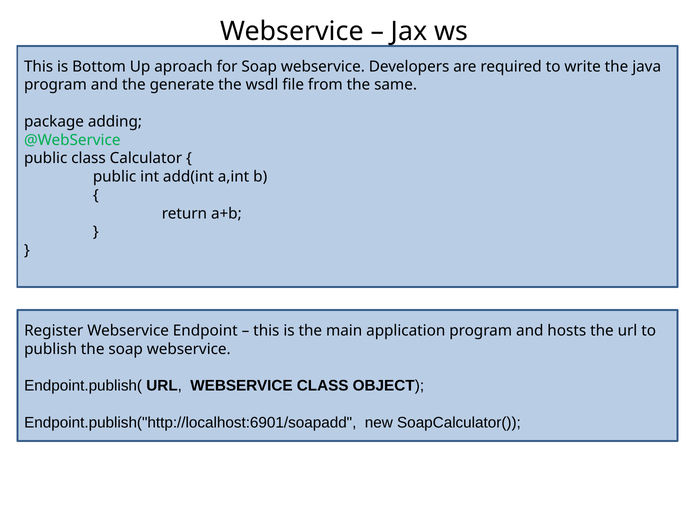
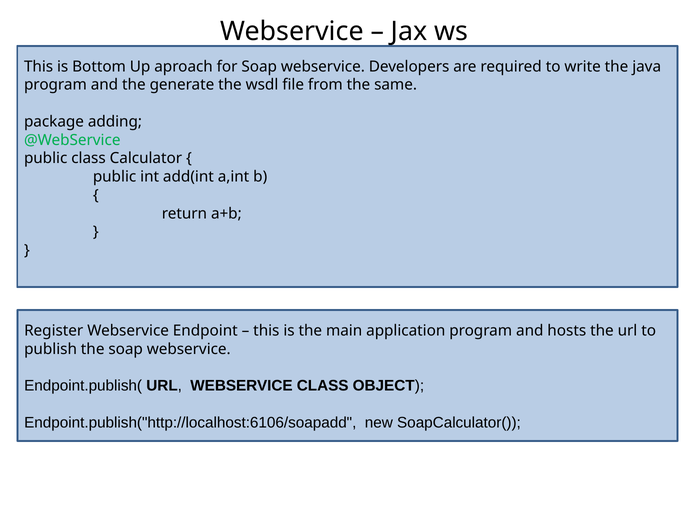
Endpoint.publish("http://localhost:6901/soapadd: Endpoint.publish("http://localhost:6901/soapadd -> Endpoint.publish("http://localhost:6106/soapadd (190, 422)
